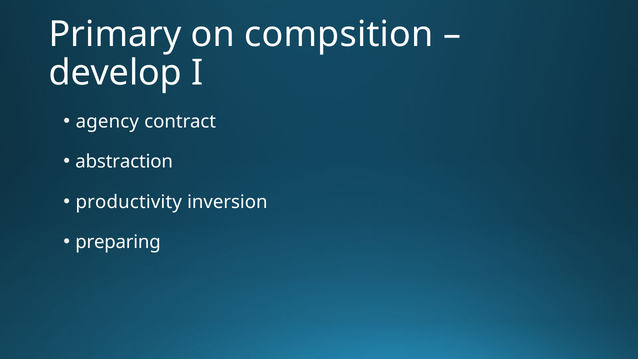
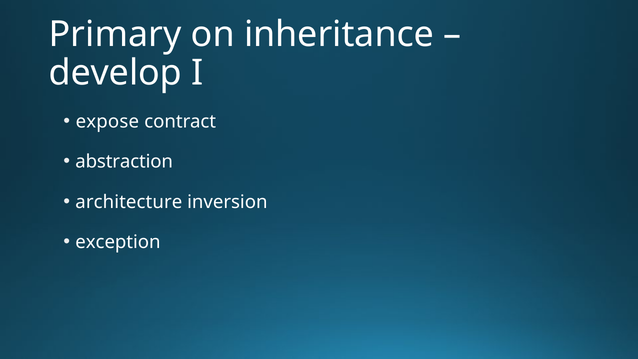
compsition: compsition -> inheritance (339, 34)
agency: agency -> expose (107, 122)
productivity: productivity -> architecture (129, 202)
preparing: preparing -> exception (118, 242)
